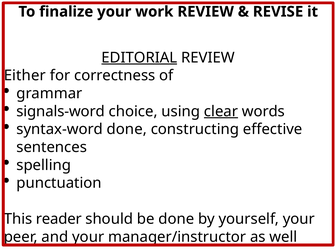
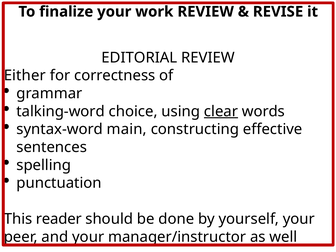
EDITORIAL underline: present -> none (139, 58)
signals-word: signals-word -> talking-word (61, 111)
syntax-word done: done -> main (127, 129)
